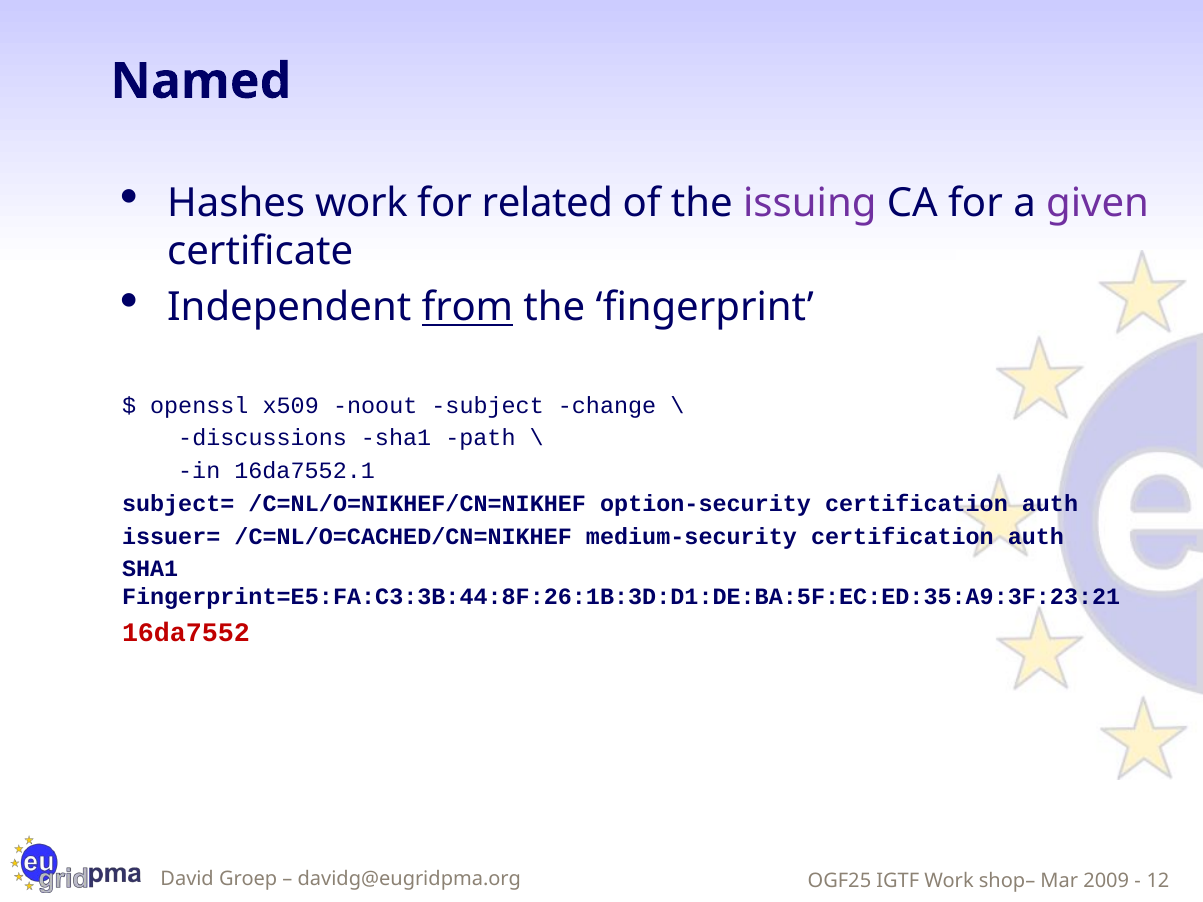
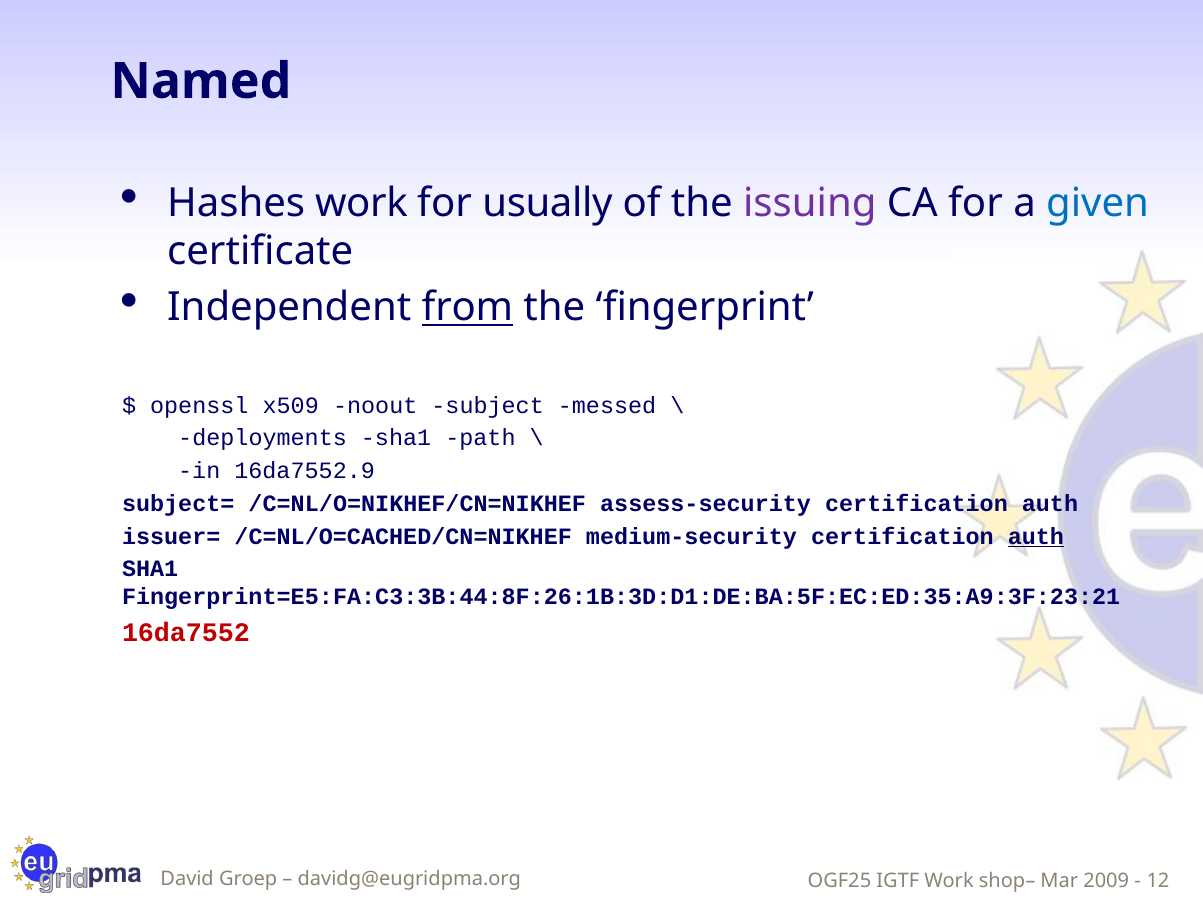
related: related -> usually (547, 203)
given colour: purple -> blue (1098, 203)
change: change -> messed (607, 405)
discussions: discussions -> deployments (263, 438)
16da7552.1: 16da7552.1 -> 16da7552.9 (305, 471)
option-security: option-security -> assess-security (706, 504)
auth underline: none -> present (1036, 537)
